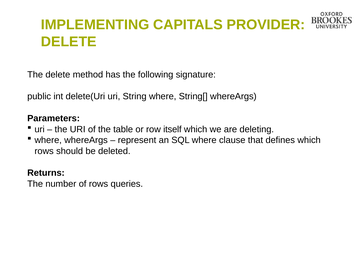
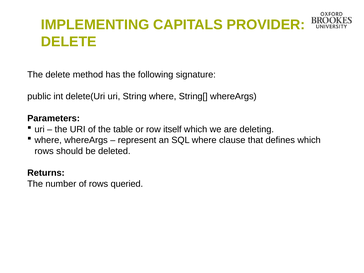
queries: queries -> queried (127, 184)
